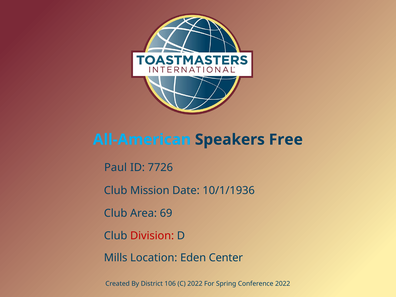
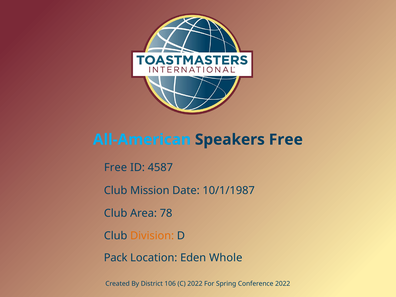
Paul: Paul -> Free (116, 167)
7726: 7726 -> 4587 (160, 167)
10/1/1936: 10/1/1936 -> 10/1/1987 (229, 190)
69: 69 -> 78 (166, 213)
Division colour: red -> orange (152, 236)
Mills: Mills -> Pack (116, 258)
Center: Center -> Whole (226, 258)
